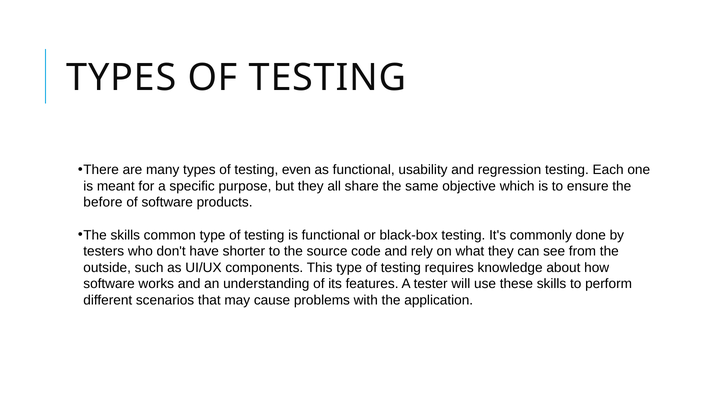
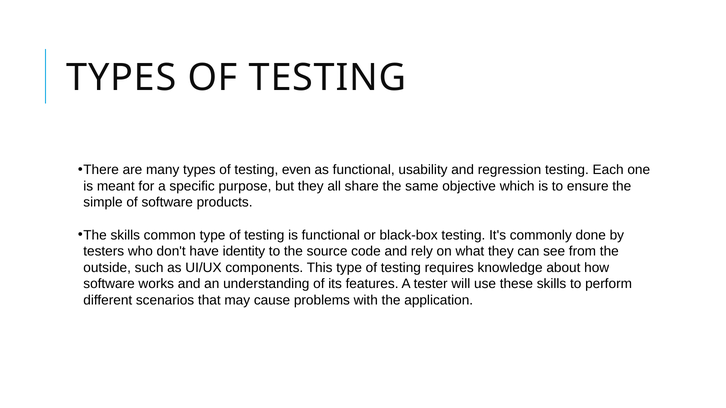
before: before -> simple (103, 203)
shorter: shorter -> identity (244, 252)
